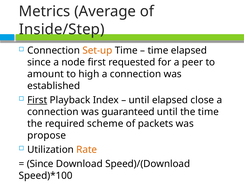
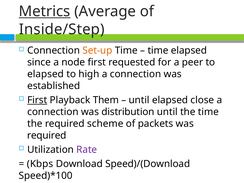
Metrics underline: none -> present (45, 11)
amount: amount -> elapsed (46, 74)
Index: Index -> Them (106, 100)
guaranteed: guaranteed -> distribution (128, 112)
propose: propose -> required (47, 135)
Rate colour: orange -> purple (87, 150)
Since: Since -> Kbps (40, 164)
